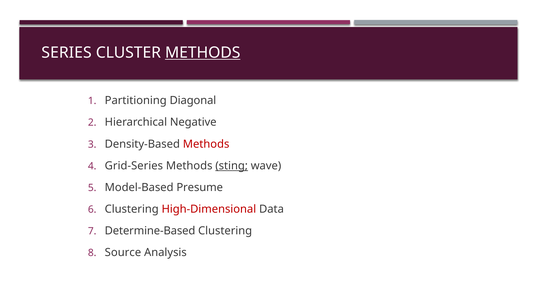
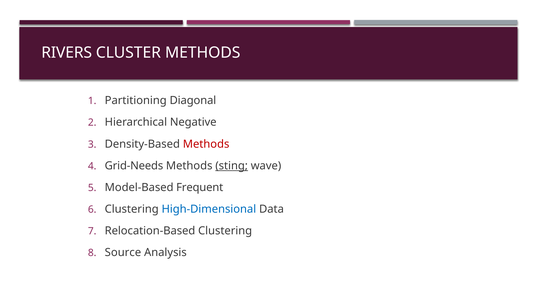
SERIES: SERIES -> RIVERS (67, 53)
METHODS underline: present -> none (203, 53)
Grid-Series: Grid-Series -> Grid-Needs (134, 166)
Presume: Presume -> Frequent (200, 187)
High-Dimensional colour: red -> blue (209, 209)
Determine-Based: Determine-Based -> Relocation-Based (150, 231)
